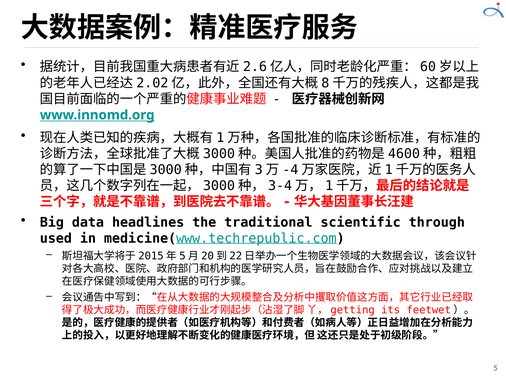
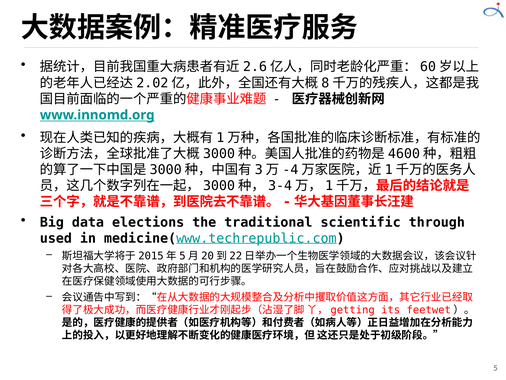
headlines: headlines -> elections (148, 222)
